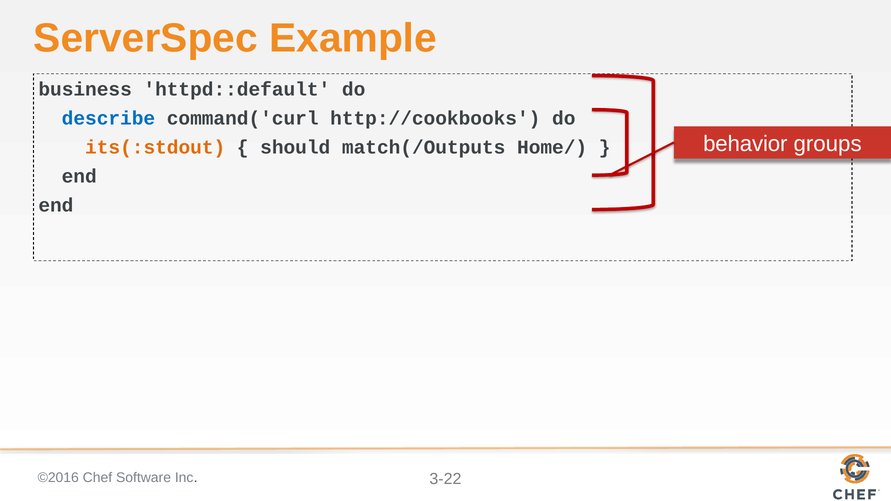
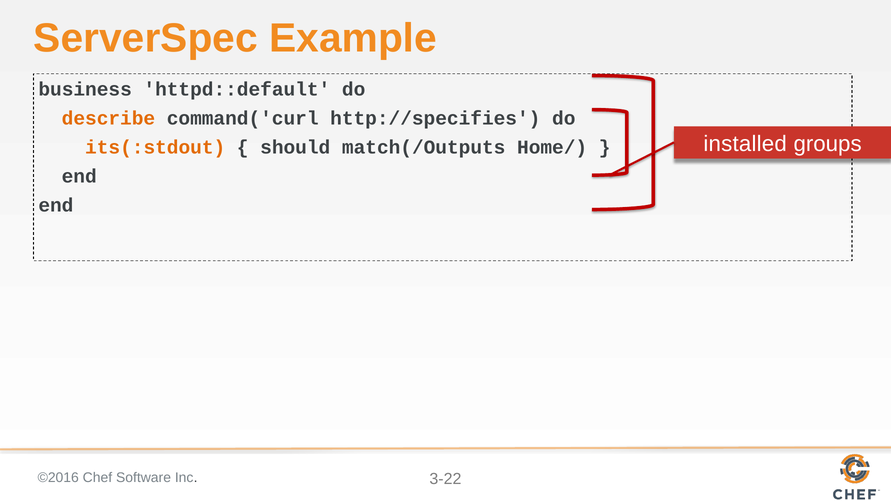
describe colour: blue -> orange (108, 118)
http://cookbooks: http://cookbooks -> http://specifies (435, 118)
behavior: behavior -> installed (745, 144)
